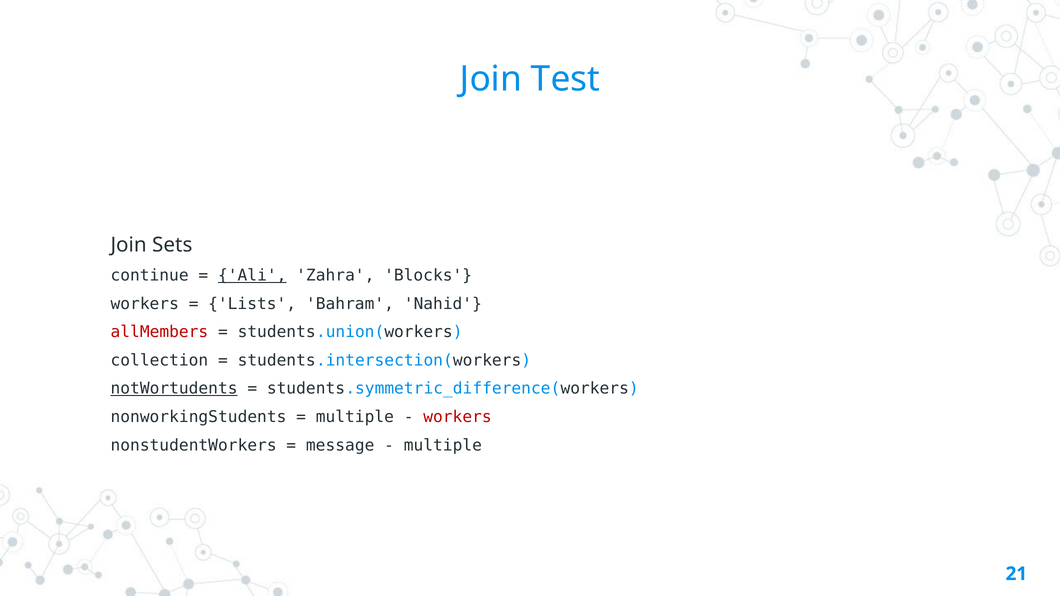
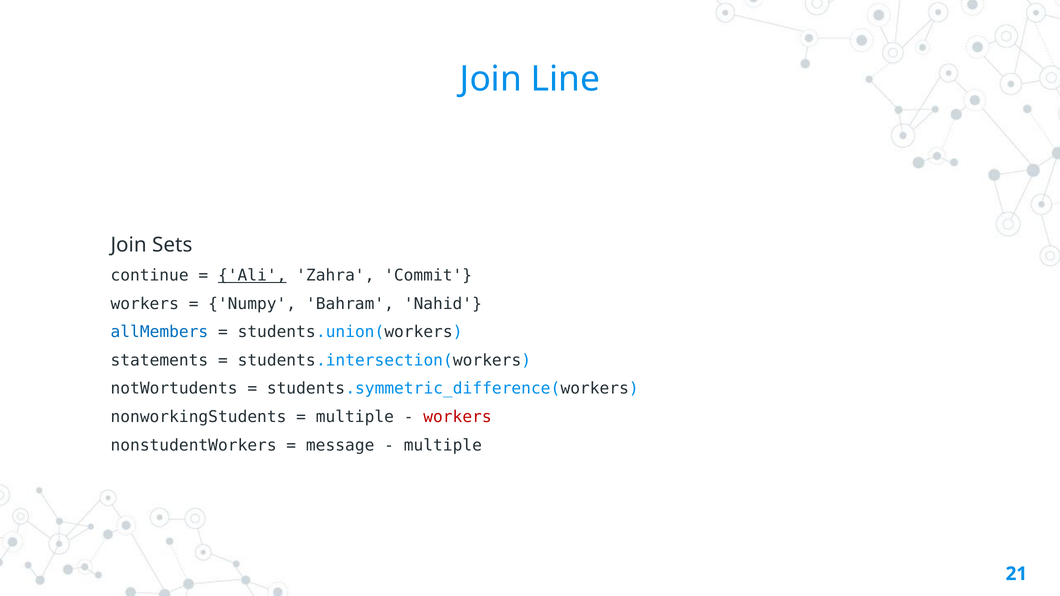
Test: Test -> Line (566, 79)
Blocks: Blocks -> Commit (428, 276)
Lists: Lists -> Numpy (252, 304)
allMembers colour: red -> blue (159, 332)
collection: collection -> statements (159, 361)
notWortudents underline: present -> none (174, 389)
